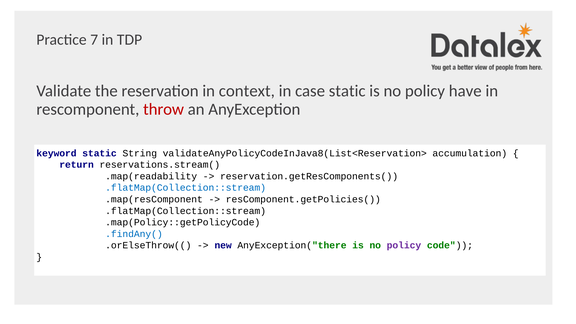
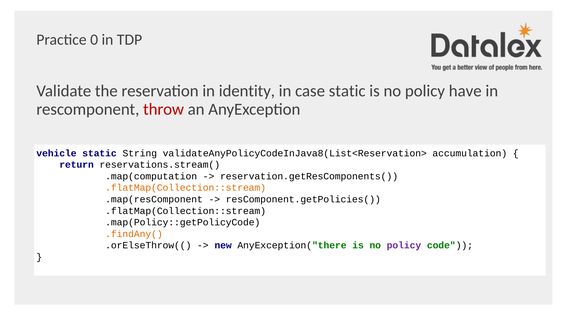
7: 7 -> 0 (94, 40)
context: context -> identity (247, 91)
keyword: keyword -> vehicle (56, 153)
.map(readability: .map(readability -> .map(computation (151, 176)
.flatMap(Collection::stream colour: blue -> orange (186, 188)
.findAny( colour: blue -> orange (134, 234)
